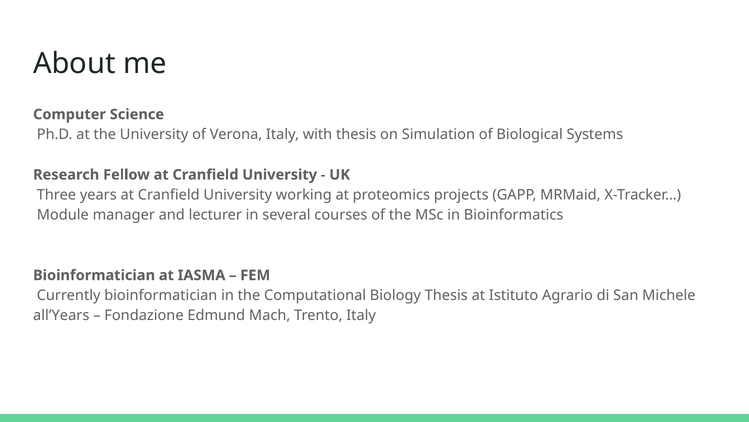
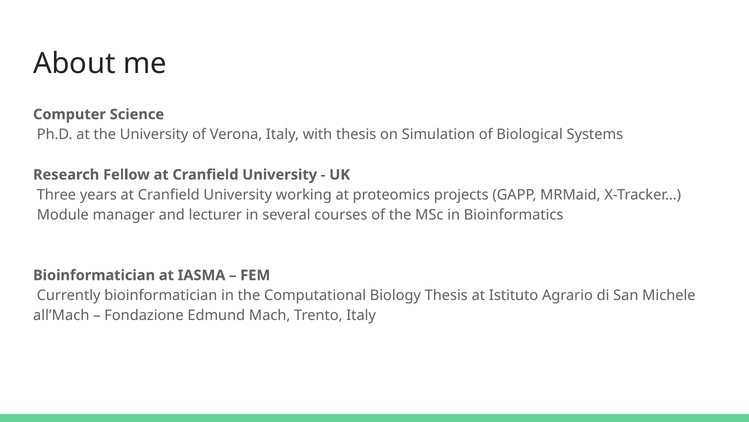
all’Years: all’Years -> all’Mach (61, 315)
